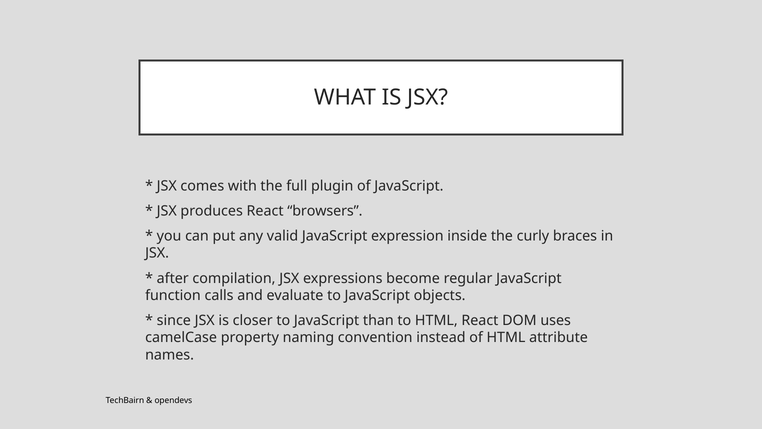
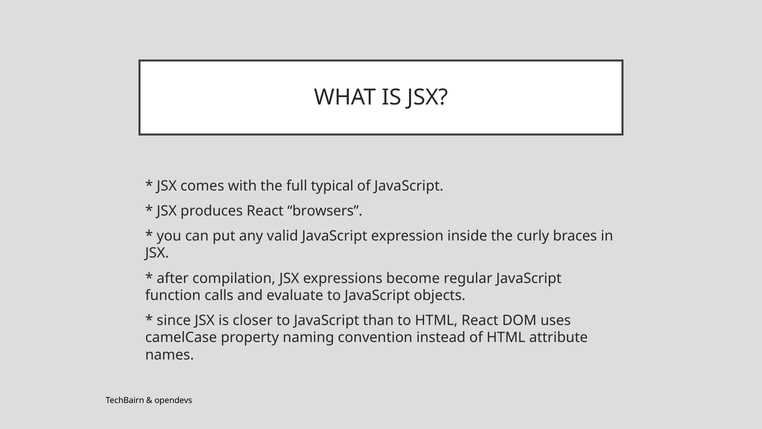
plugin: plugin -> typical (332, 186)
